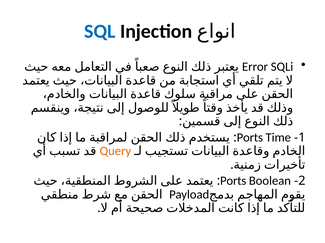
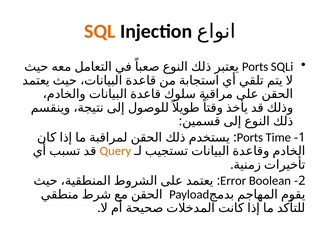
SQL colour: blue -> orange (100, 31)
Error: Error -> Ports (255, 67)
Ports: Ports -> Error (233, 181)
